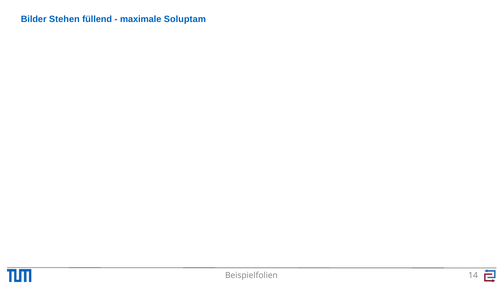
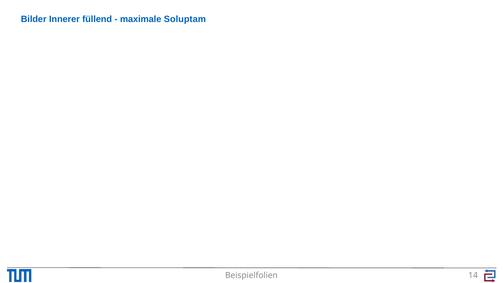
Stehen: Stehen -> Innerer (64, 19)
